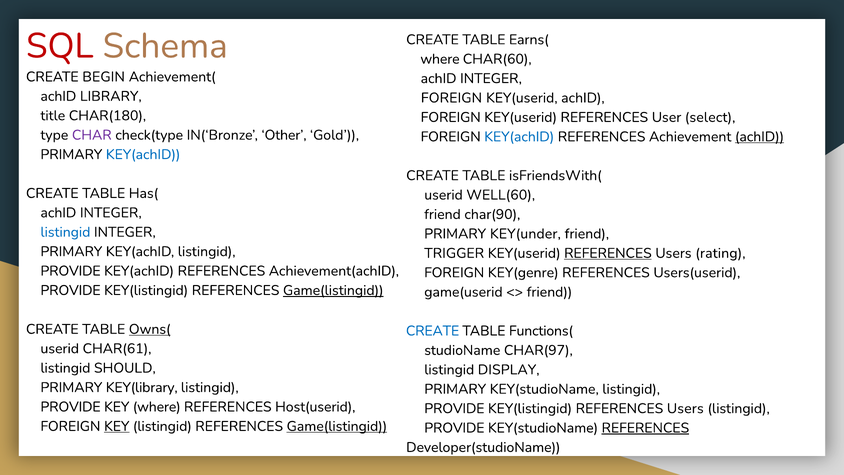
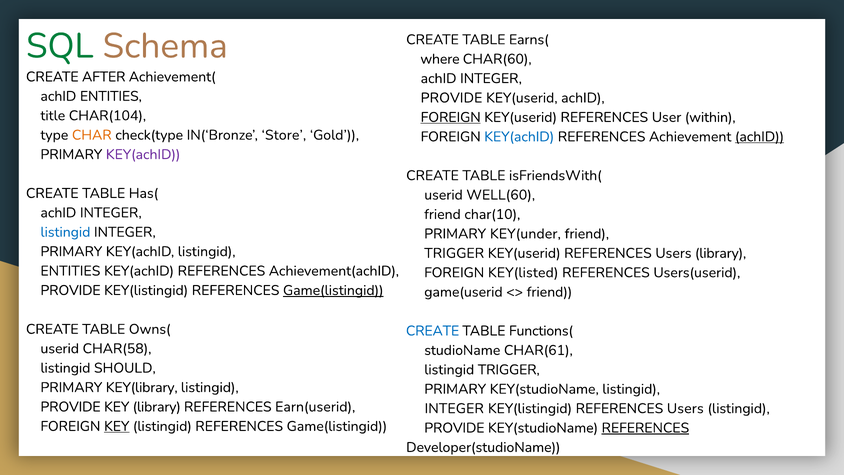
SQL colour: red -> green (60, 46)
BEGIN: BEGIN -> AFTER (104, 77)
achID LIBRARY: LIBRARY -> ENTITIES (111, 96)
FOREIGN: FOREIGN -> PROVIDE (451, 98)
CHAR(180: CHAR(180 -> CHAR(104 (107, 116)
FOREIGN underline: none -> present (451, 117)
select: select -> within (710, 117)
CHAR colour: purple -> orange (92, 135)
Other: Other -> Store (284, 135)
KEY(achID colour: blue -> purple (143, 154)
char(90: char(90 -> char(10 (492, 214)
REFERENCES underline: present -> none (608, 253)
Users rating: rating -> library (721, 253)
PROVIDE: PROVIDE -> ENTITIES (70, 271)
KEY(genre: KEY(genre -> KEY(listed (523, 272)
Owns( underline: present -> none (150, 329)
CHAR(61: CHAR(61 -> CHAR(58 (117, 348)
CHAR(97: CHAR(97 -> CHAR(61 (538, 350)
listingid DISPLAY: DISPLAY -> TRIGGER (509, 369)
KEY where: where -> library (157, 407)
Host(userid: Host(userid -> Earn(userid (315, 407)
PROVIDE: PROVIDE -> INTEGER (454, 408)
Game(listingid underline: present -> none (337, 426)
